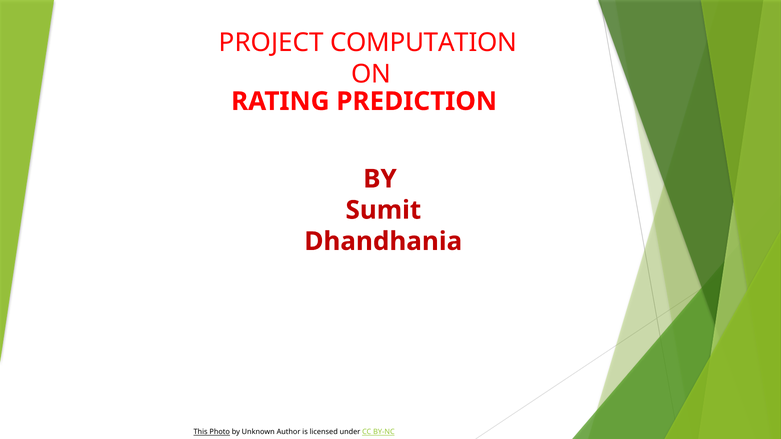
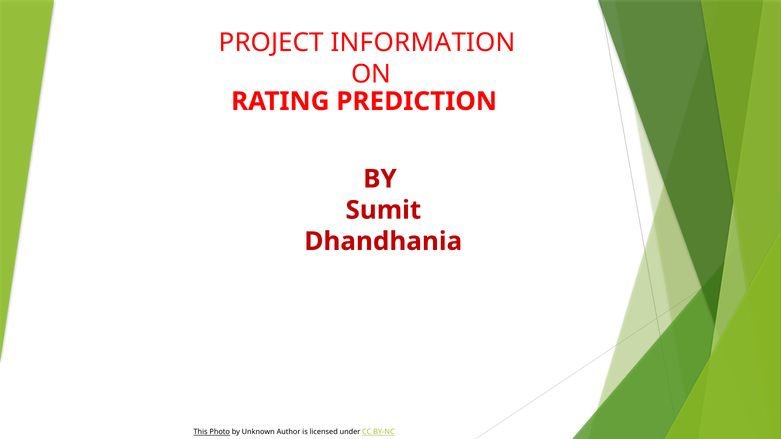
COMPUTATION: COMPUTATION -> INFORMATION (423, 43)
